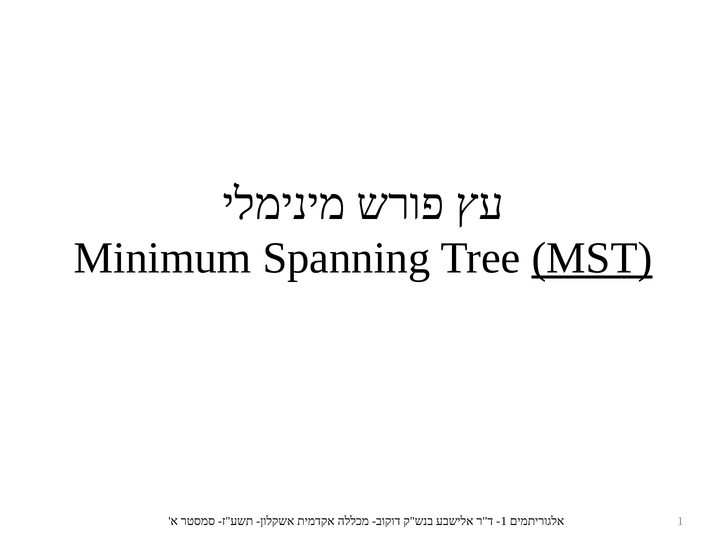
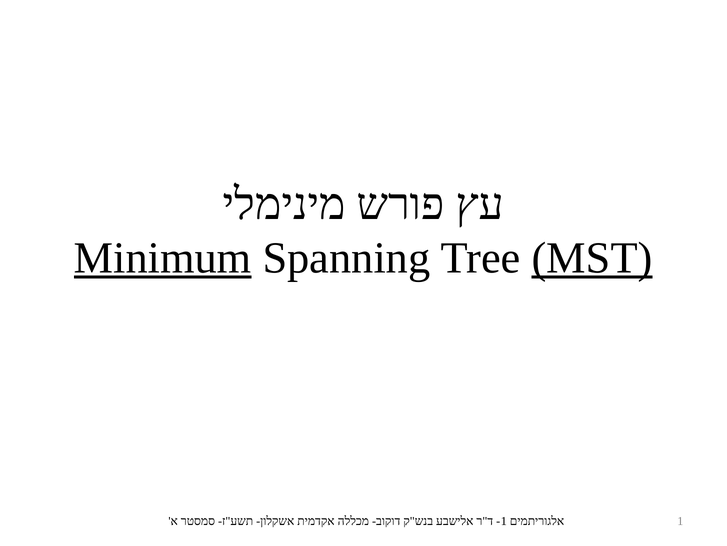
Minimum underline: none -> present (163, 258)
